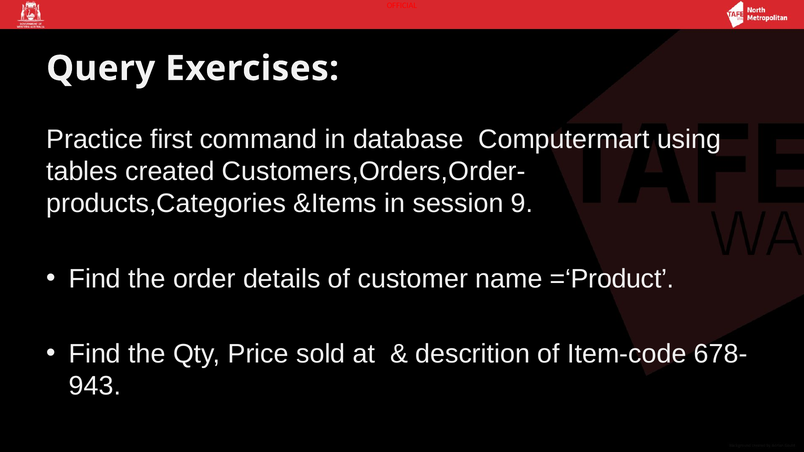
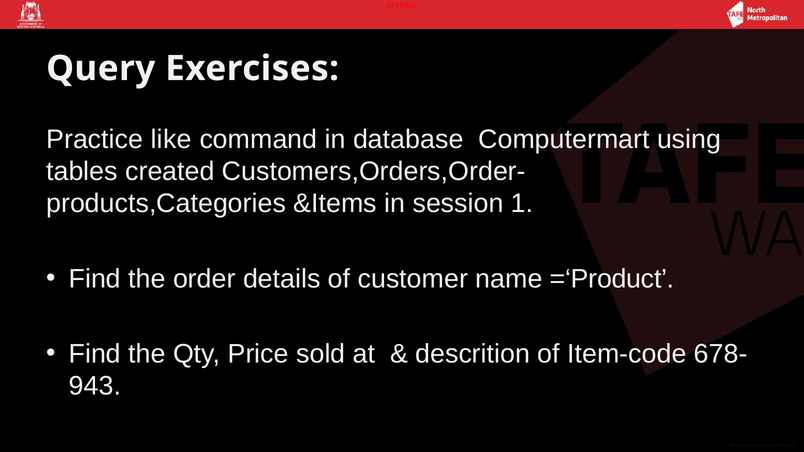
first: first -> like (171, 139)
9: 9 -> 1 (522, 204)
